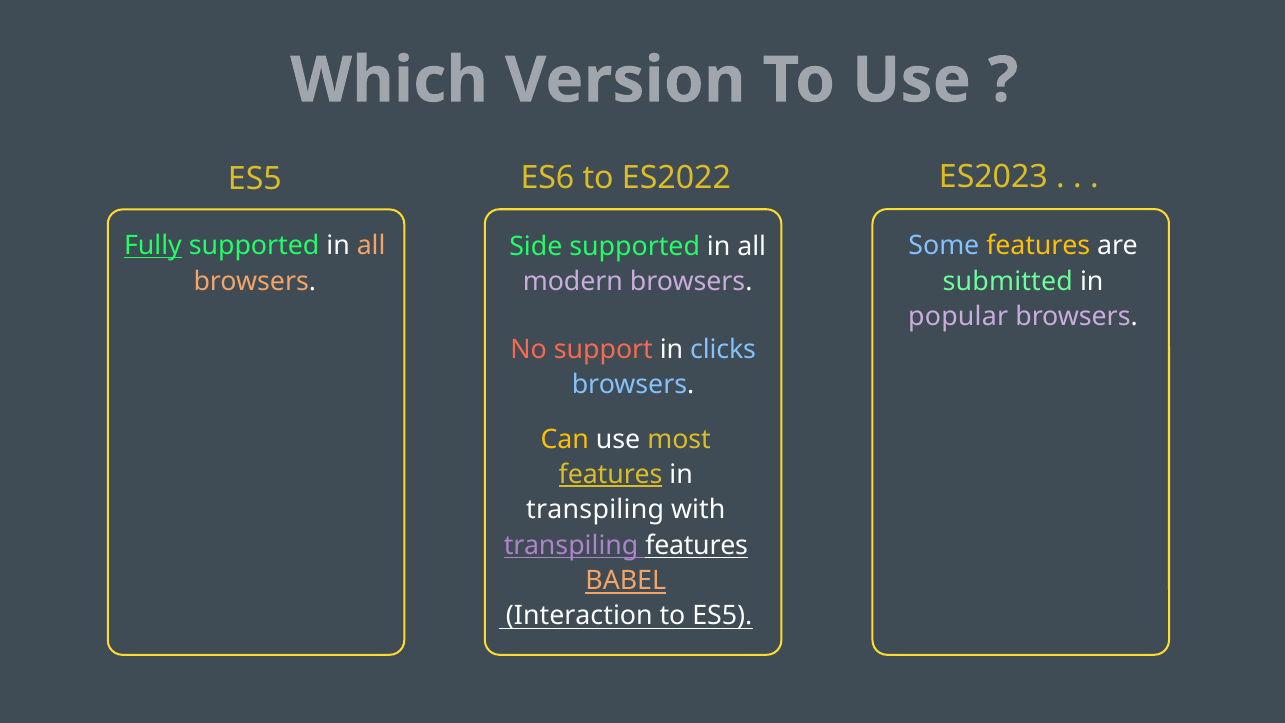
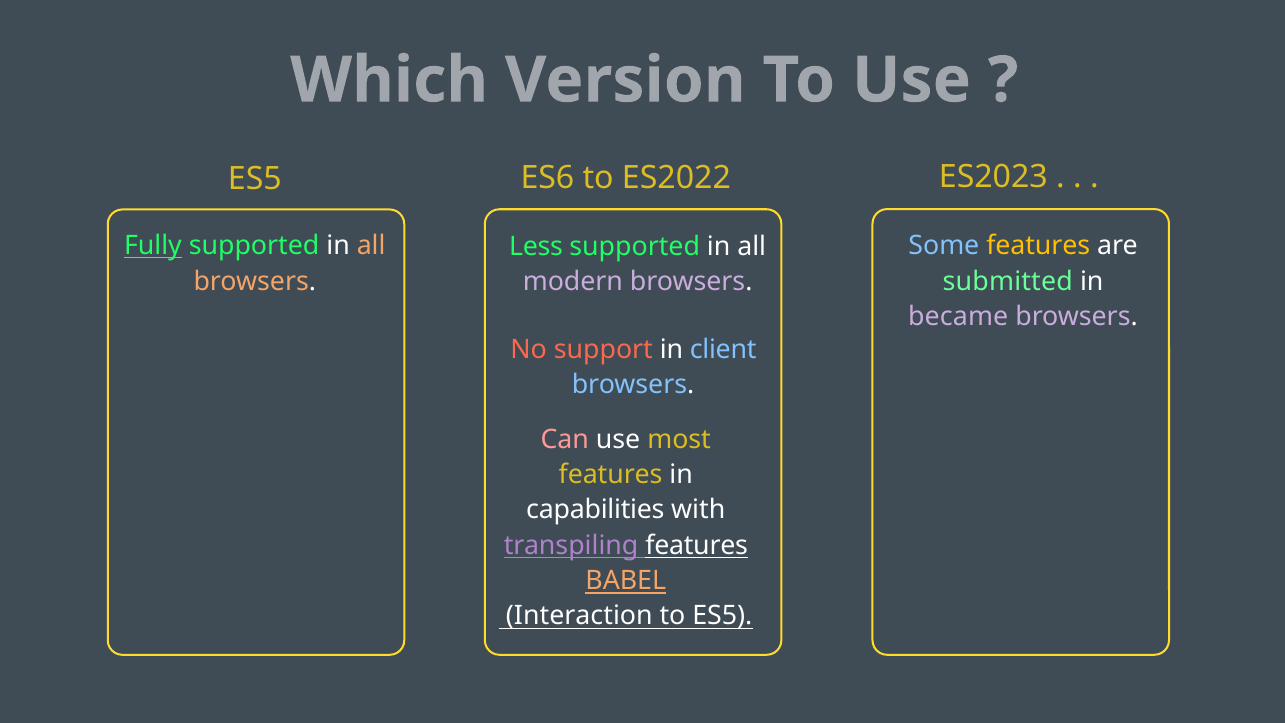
Side: Side -> Less (536, 246)
popular: popular -> became (958, 317)
clicks: clicks -> client (723, 349)
Can colour: yellow -> pink (565, 439)
features underline: present -> none (611, 475)
transpiling: transpiling -> capabilities (595, 510)
